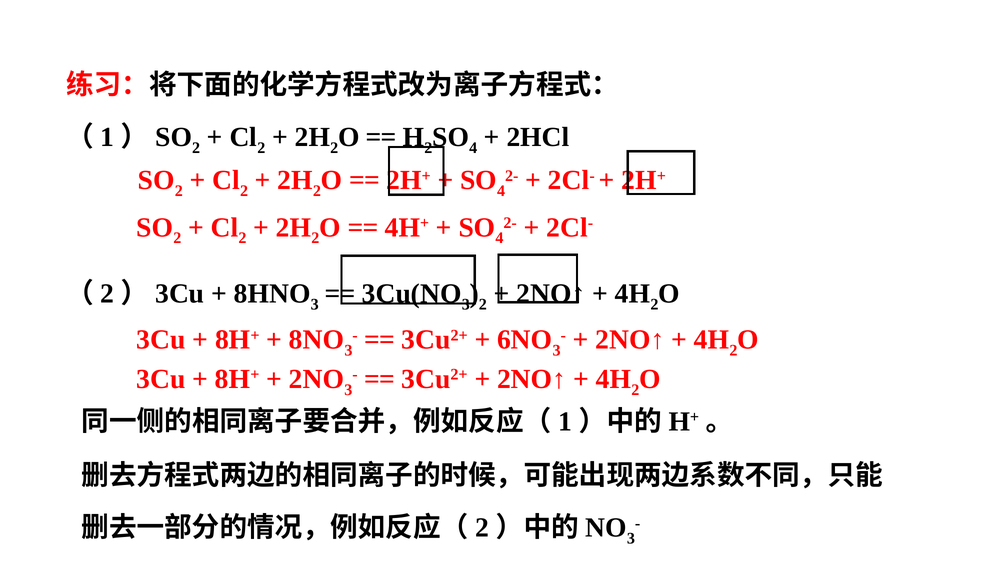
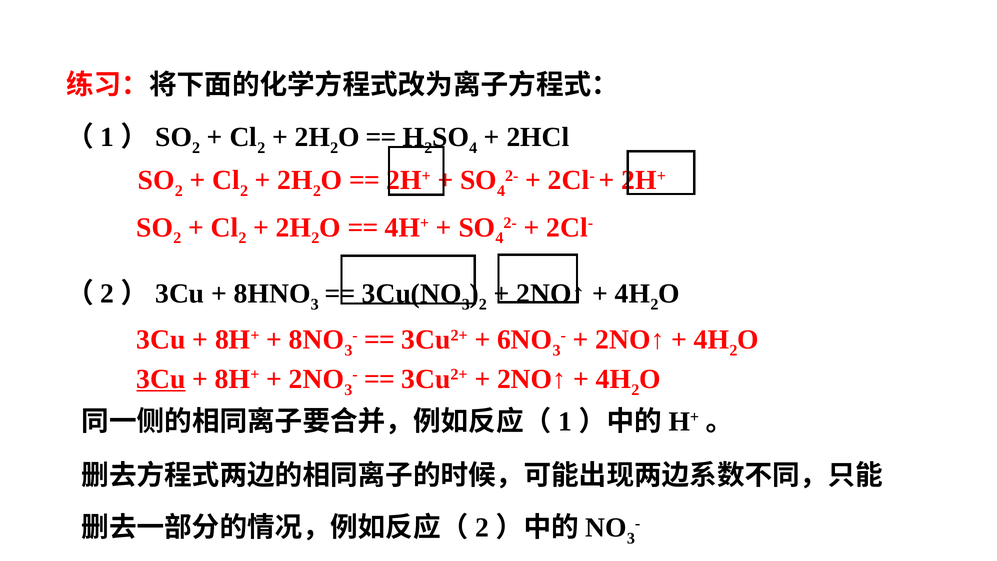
3Cu underline: none -> present (161, 379)
